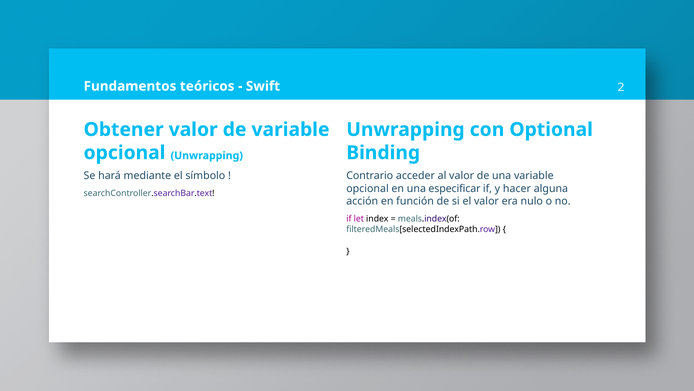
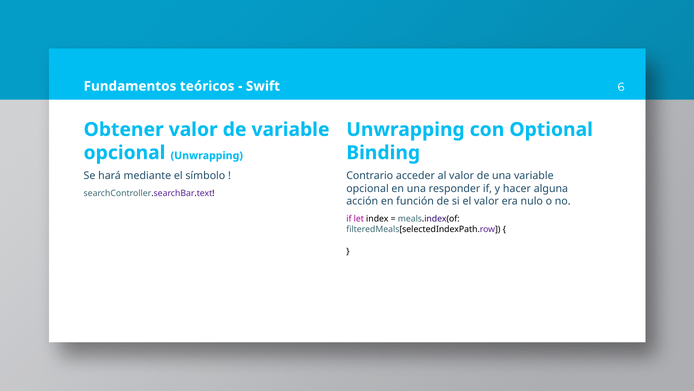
2: 2 -> 6 (621, 87)
especificar: especificar -> responder (454, 188)
